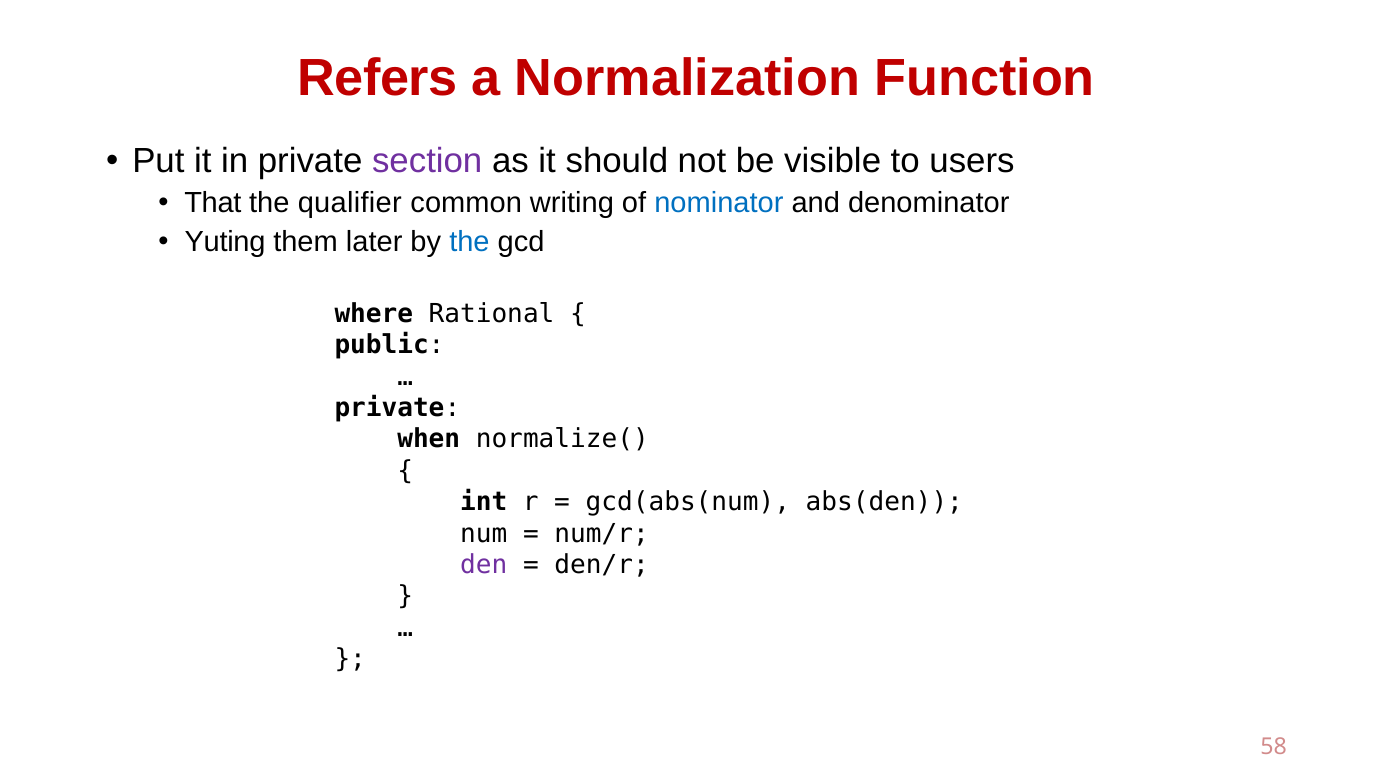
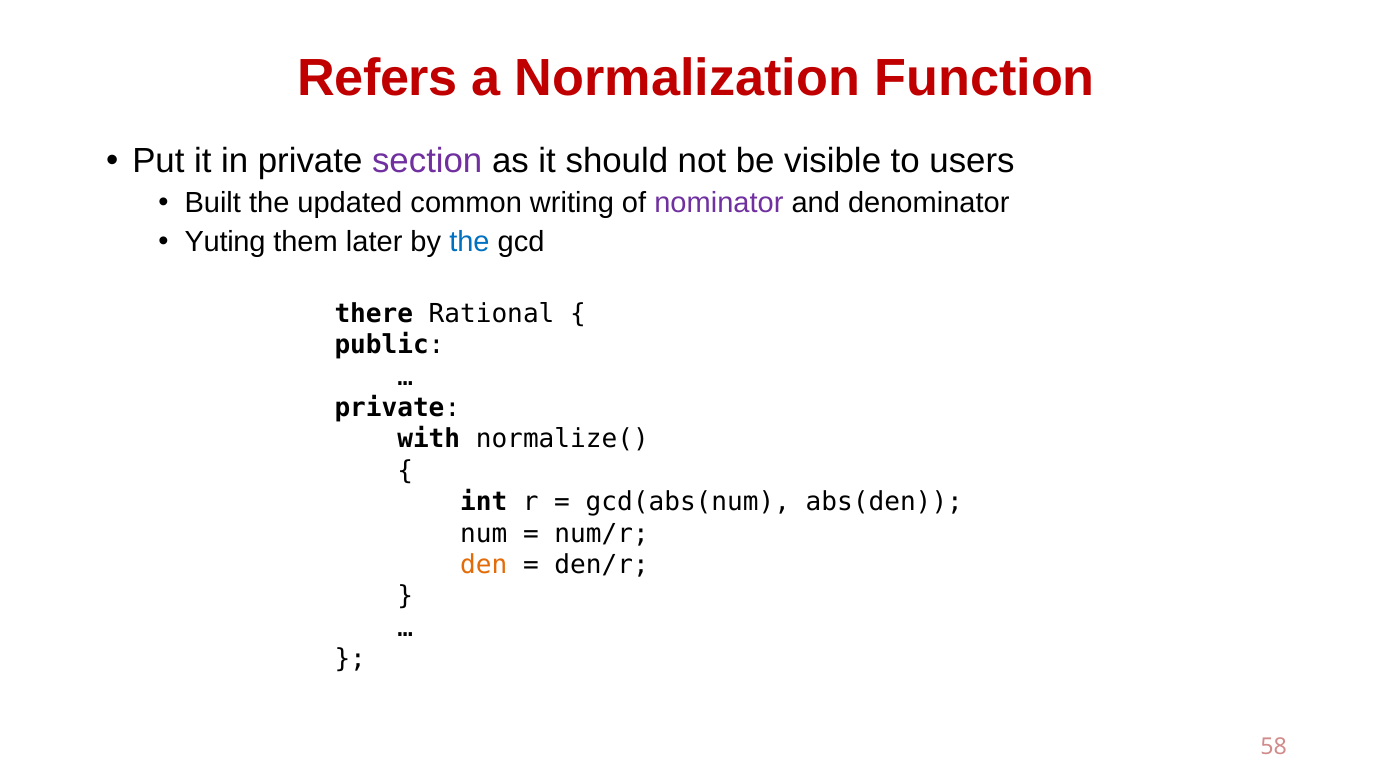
That: That -> Built (213, 203)
qualifier: qualifier -> updated (350, 203)
nominator colour: blue -> purple (719, 203)
where: where -> there (374, 314)
when: when -> with (429, 439)
den colour: purple -> orange (484, 564)
